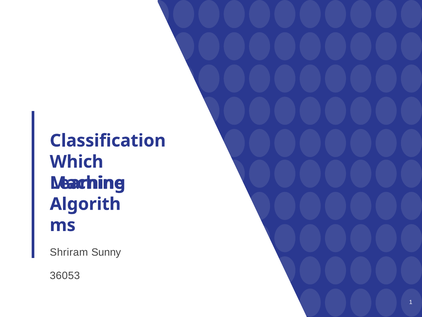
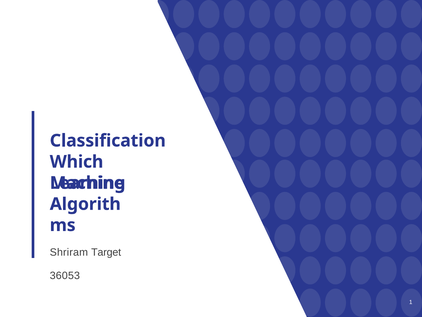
Sunny: Sunny -> Target (106, 252)
